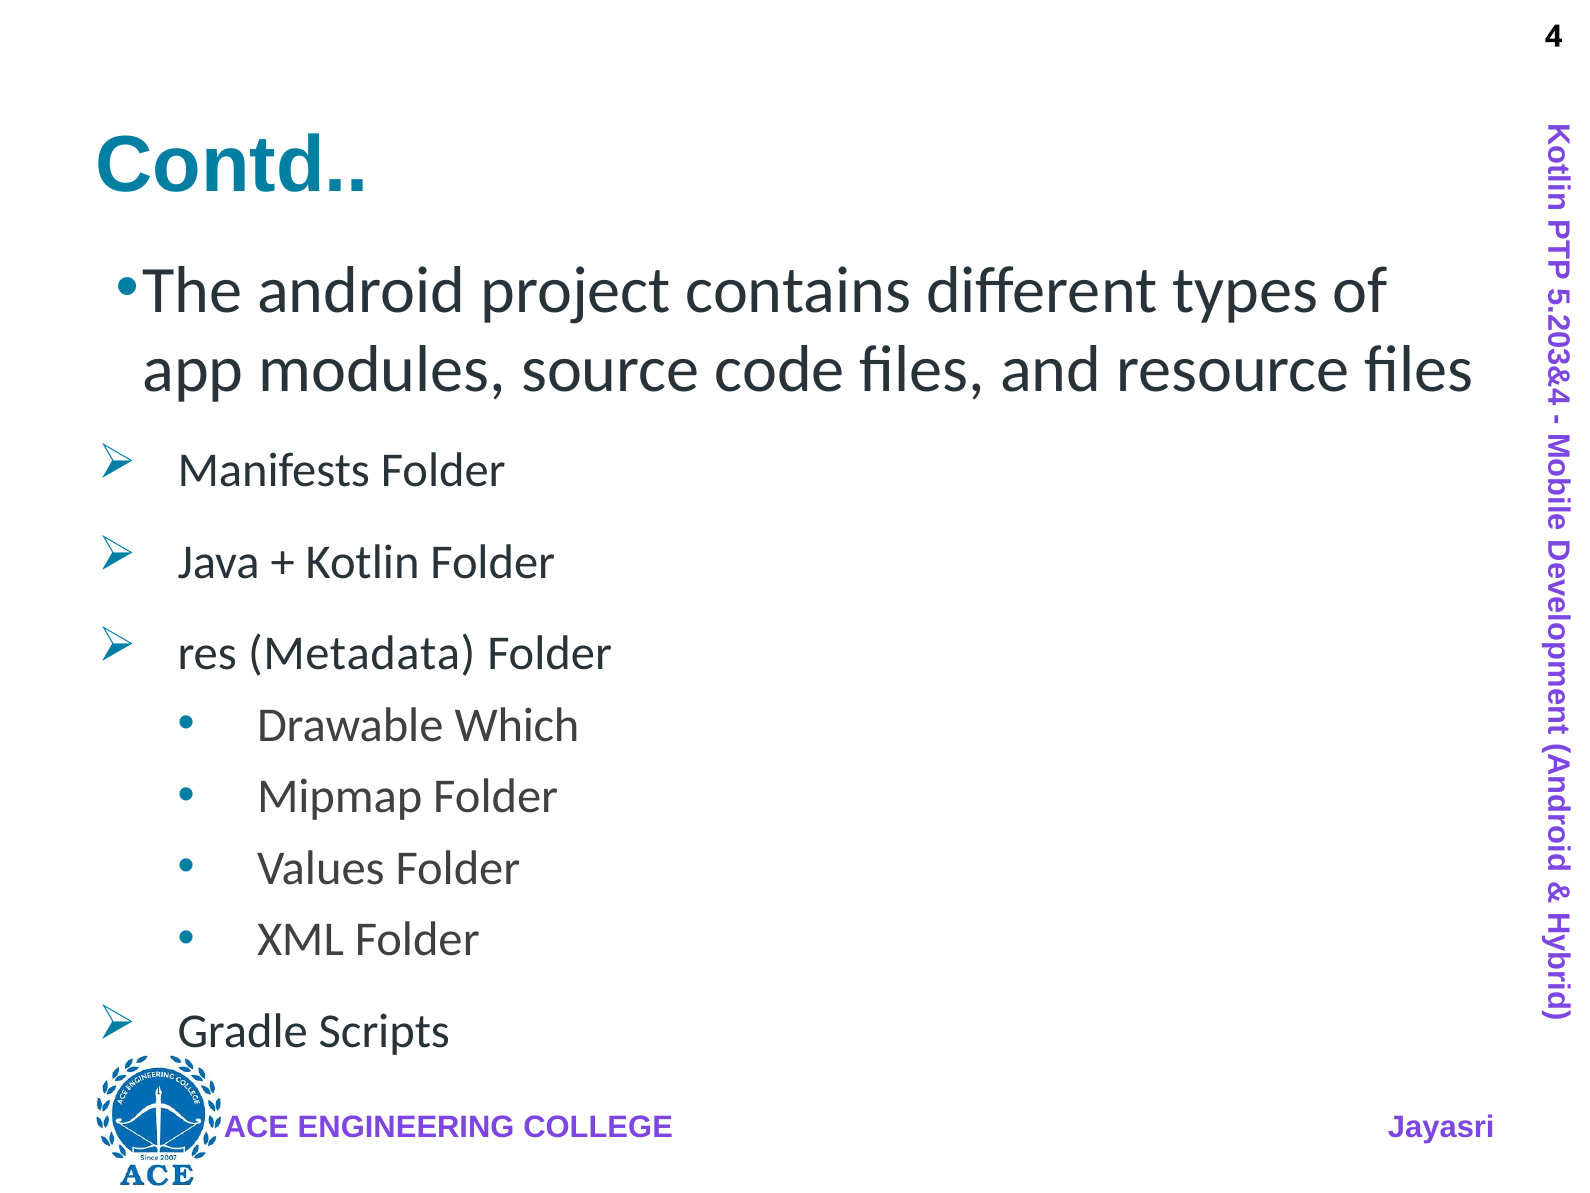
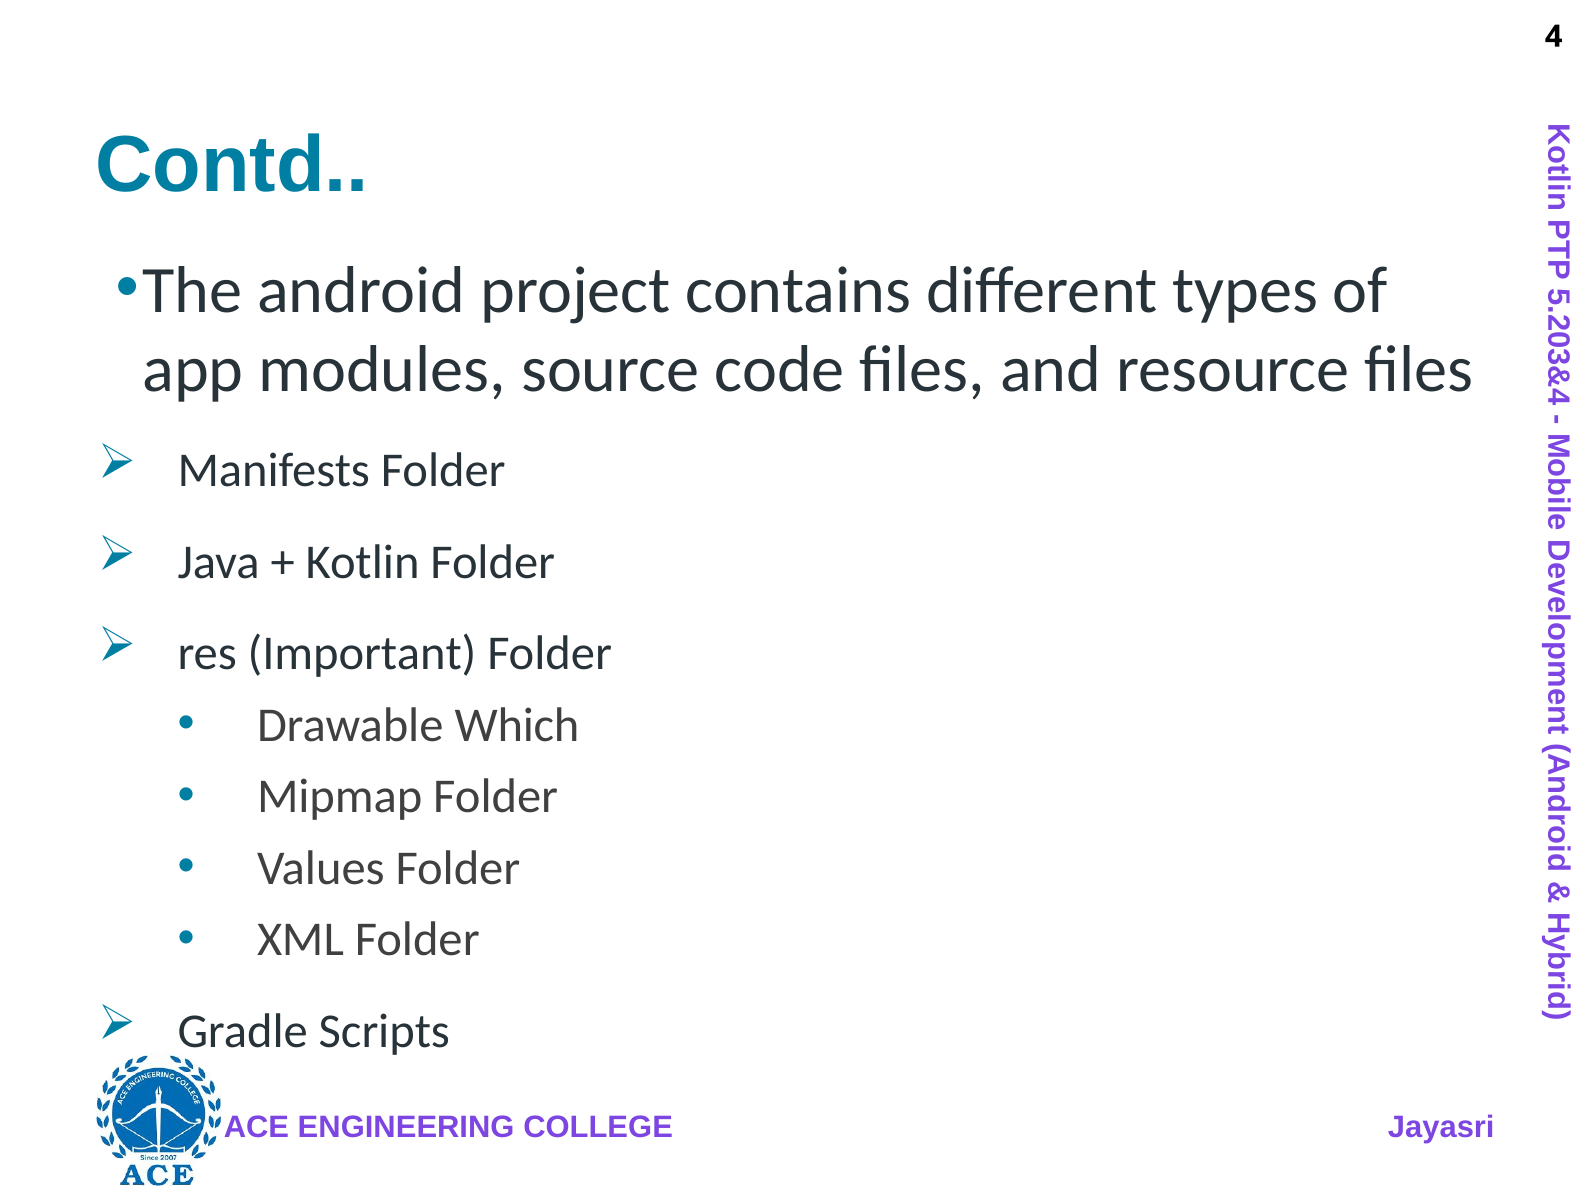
Metadata: Metadata -> Important (362, 653)
